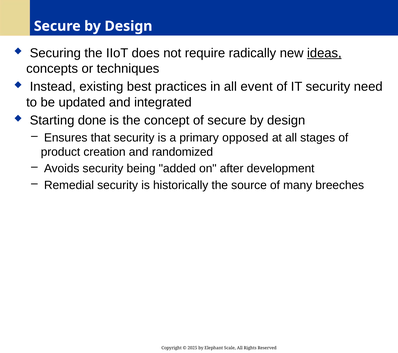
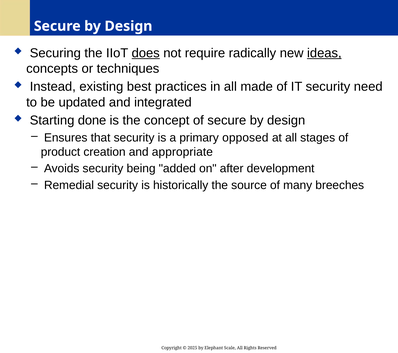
does underline: none -> present (146, 53)
event: event -> made (257, 87)
randomized: randomized -> appropriate (182, 152)
